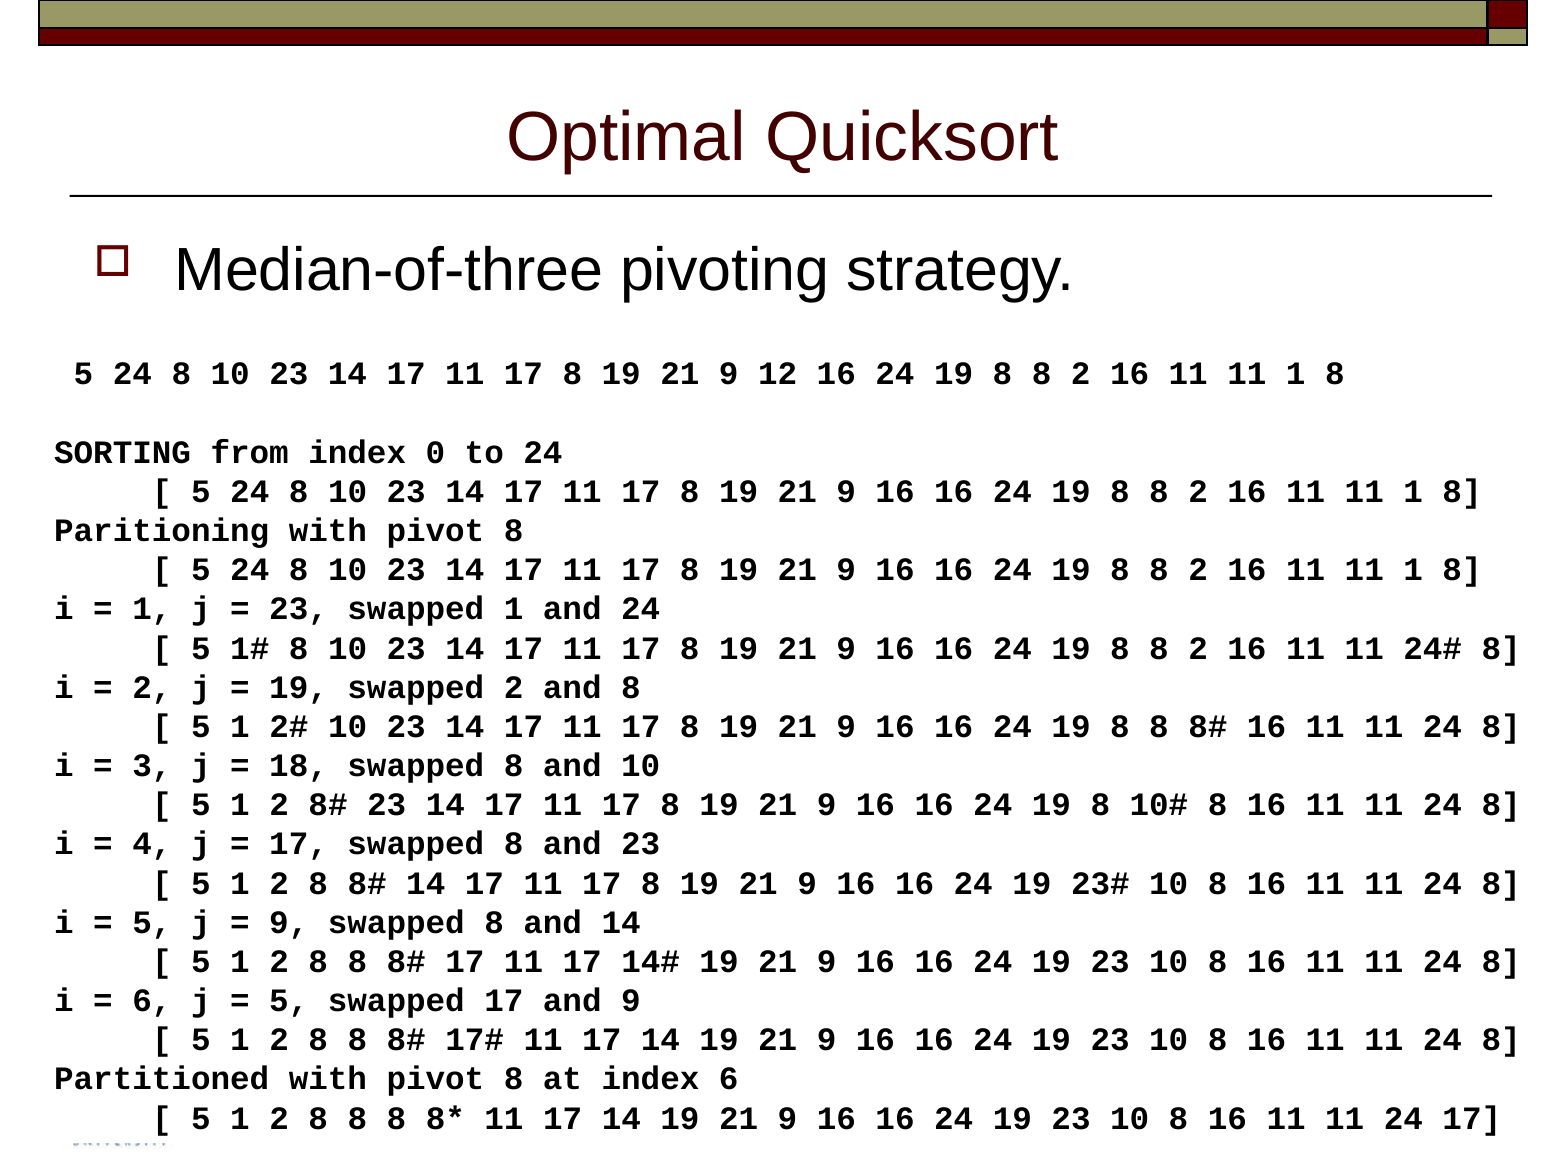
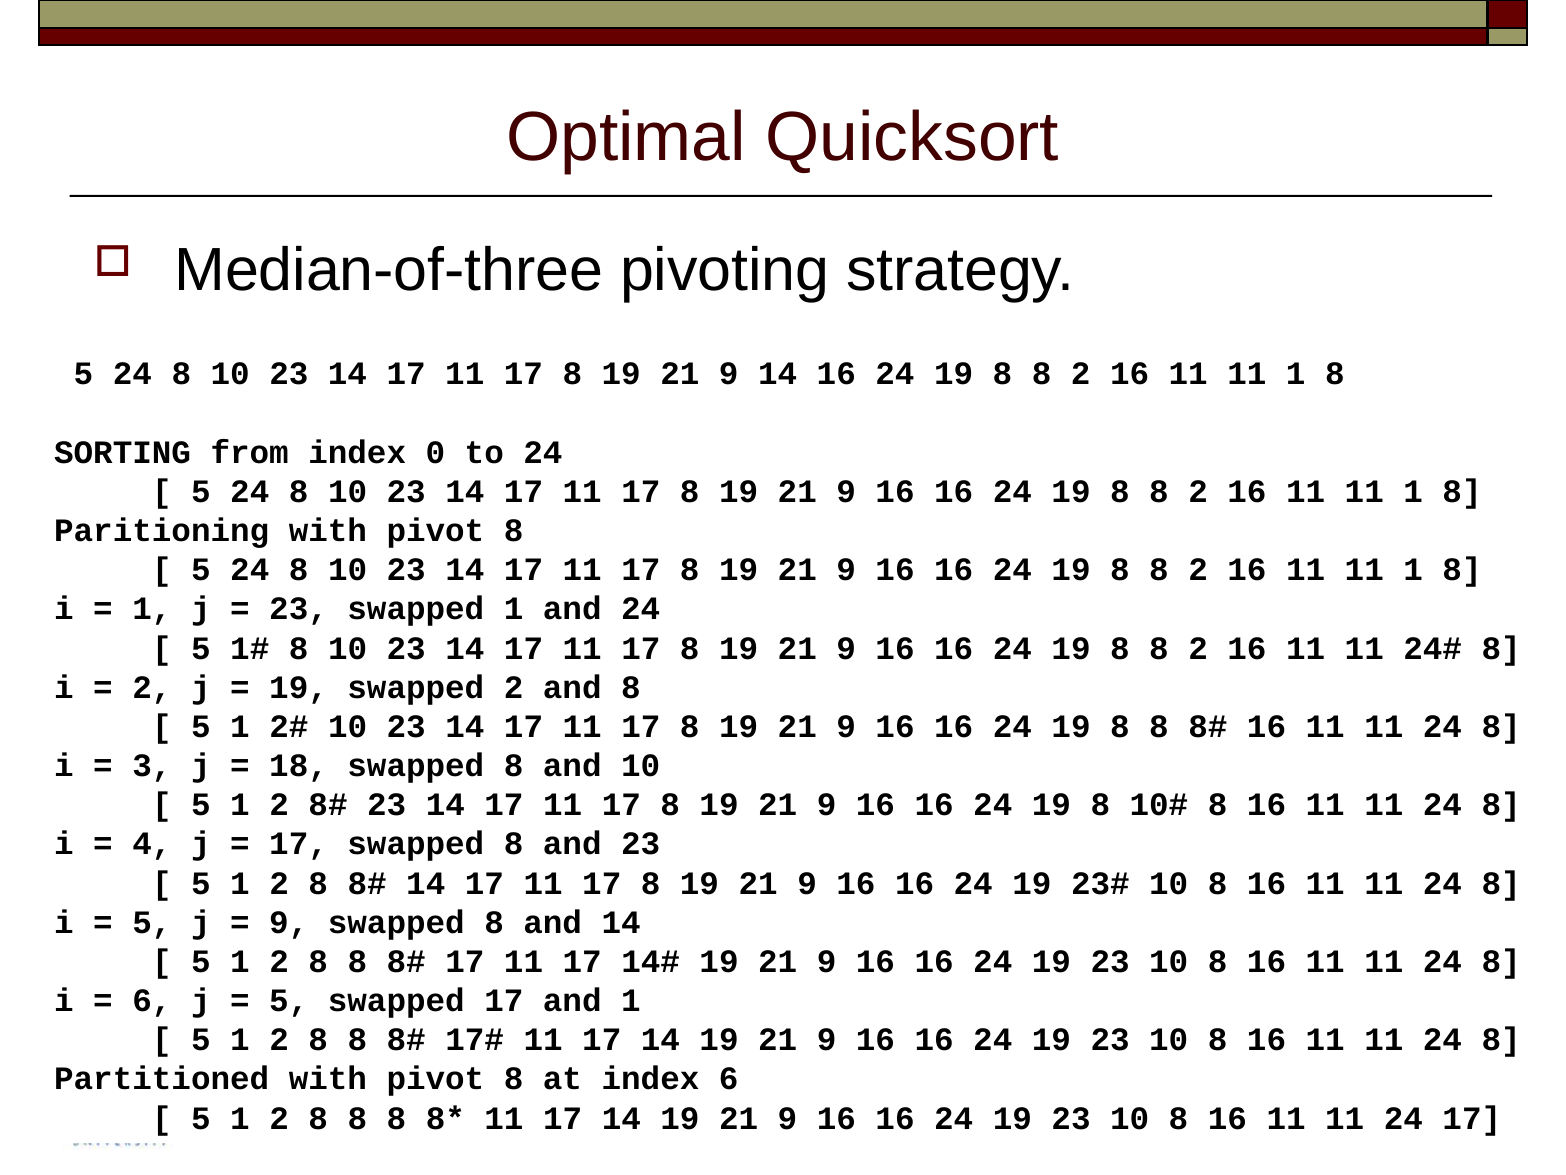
9 12: 12 -> 14 (778, 374)
and 9: 9 -> 1 (631, 1000)
